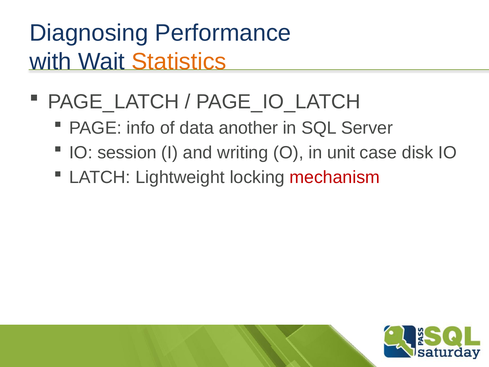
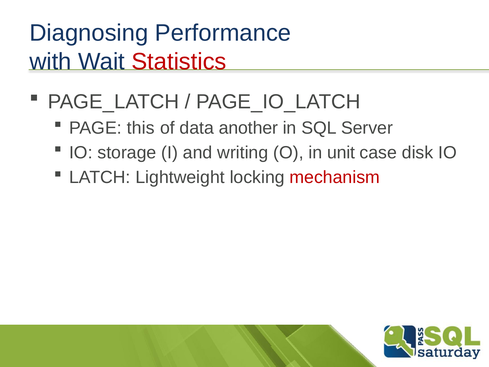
Statistics colour: orange -> red (179, 62)
info: info -> this (141, 128)
session: session -> storage (127, 153)
